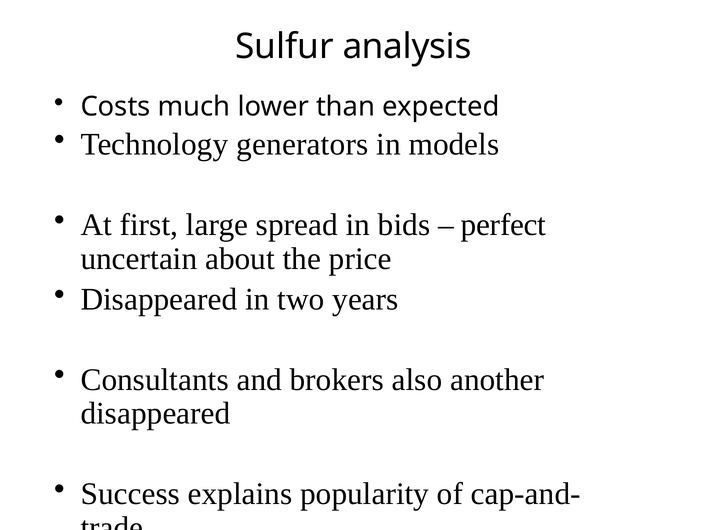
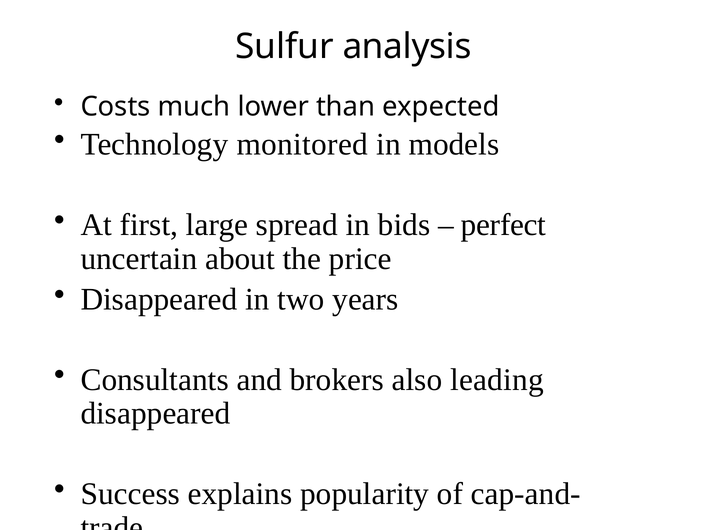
generators: generators -> monitored (302, 144)
another: another -> leading (497, 379)
